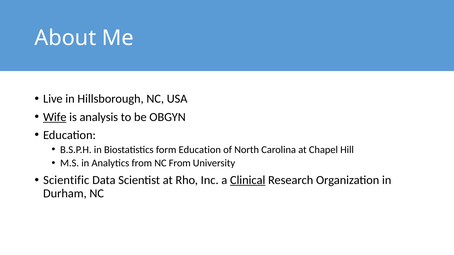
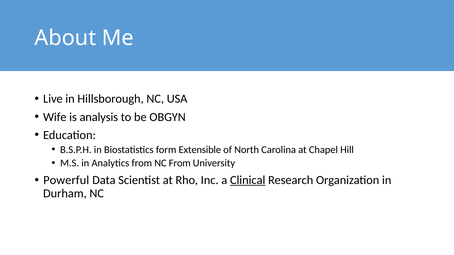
Wife underline: present -> none (55, 117)
form Education: Education -> Extensible (200, 150)
Scientific: Scientific -> Powerful (66, 180)
